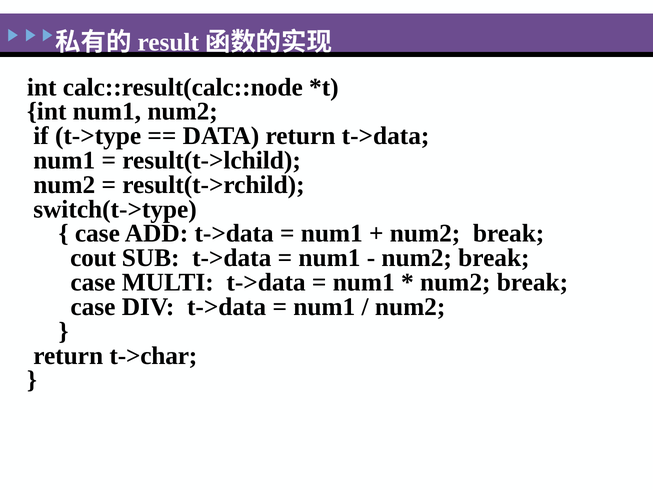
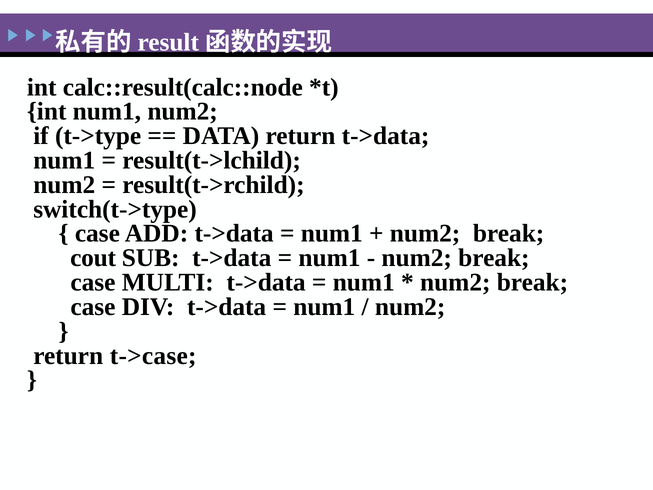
t->char: t->char -> t->case (153, 355)
